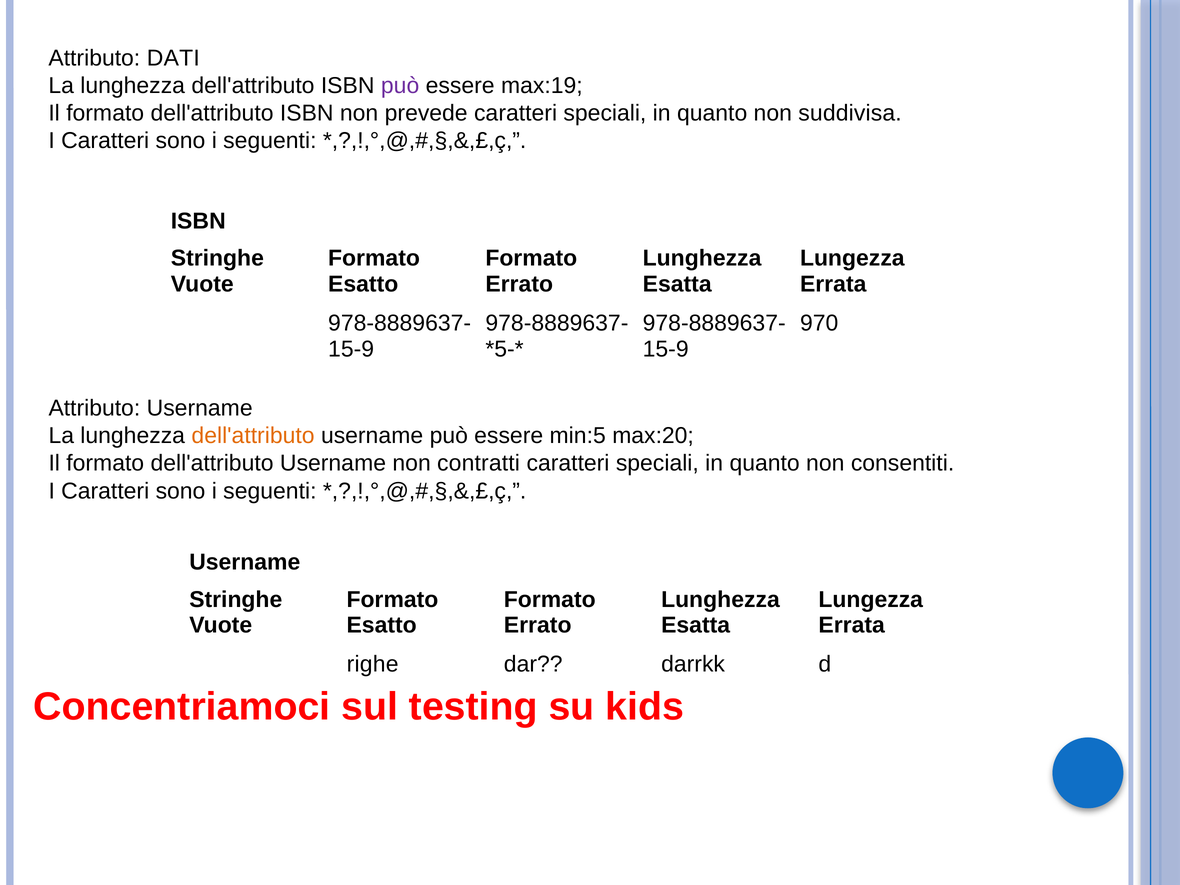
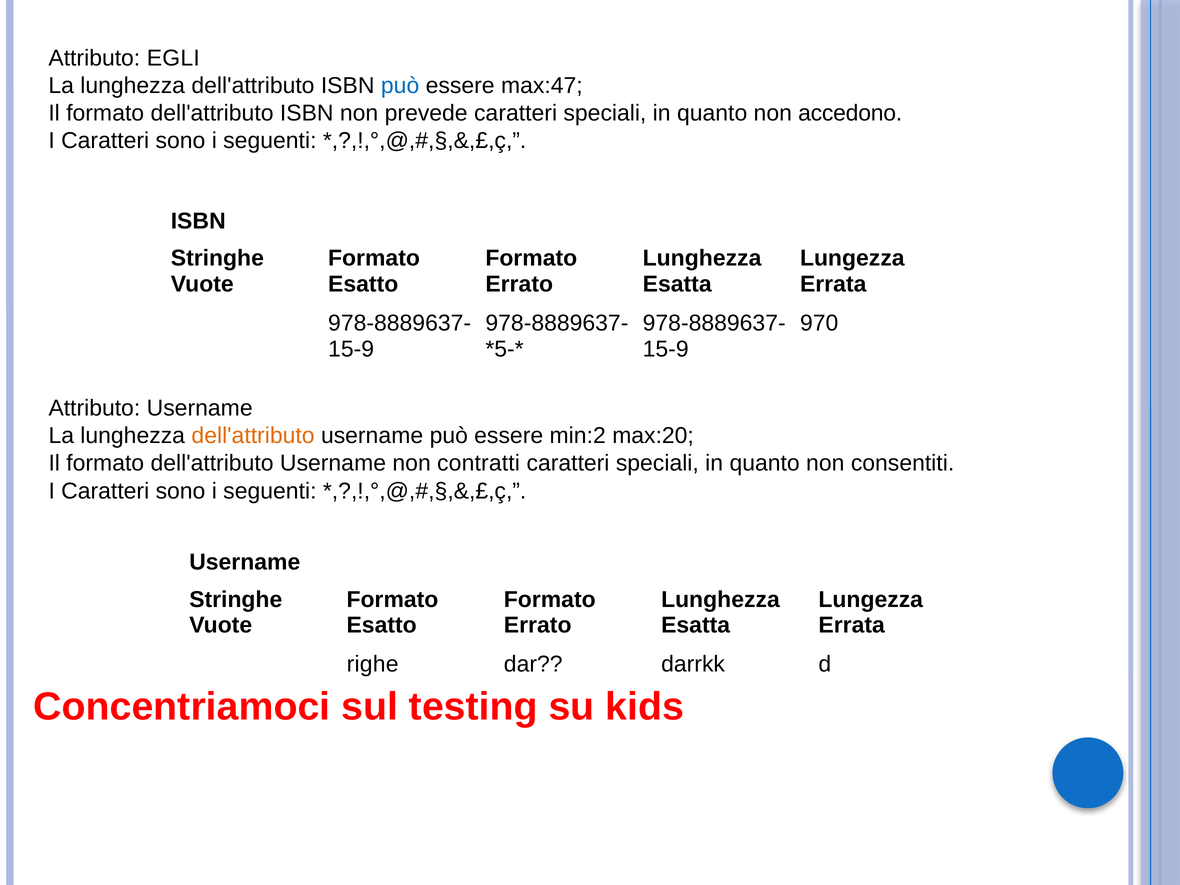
DATI: DATI -> EGLI (173, 58)
può colour: purple -> blue (400, 86)
max:19: max:19 -> max:47 (542, 86)
suddivisa: suddivisa -> accedono (850, 113)
min:5: min:5 -> min:2 (578, 436)
